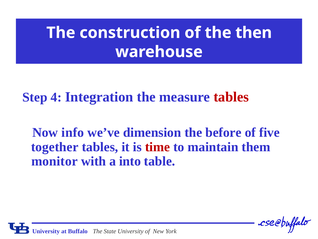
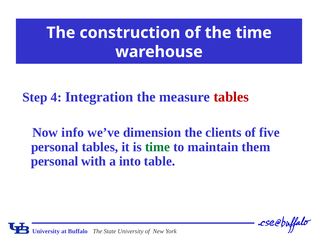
the then: then -> time (254, 33)
before: before -> clients (223, 132)
together: together -> personal (55, 147)
time colour: red -> green (158, 147)
monitor: monitor -> personal (55, 161)
